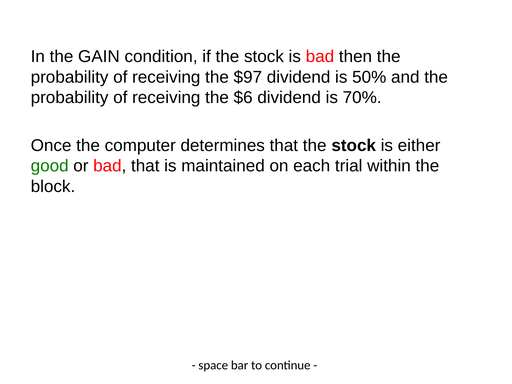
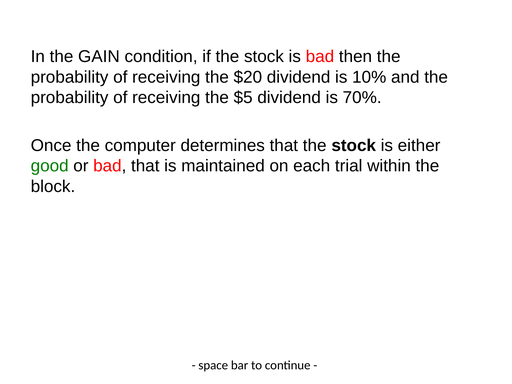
$97: $97 -> $20 (248, 77)
50%: 50% -> 10% (369, 77)
$6: $6 -> $5 (243, 98)
